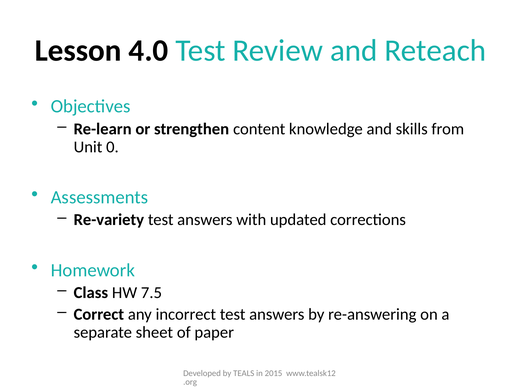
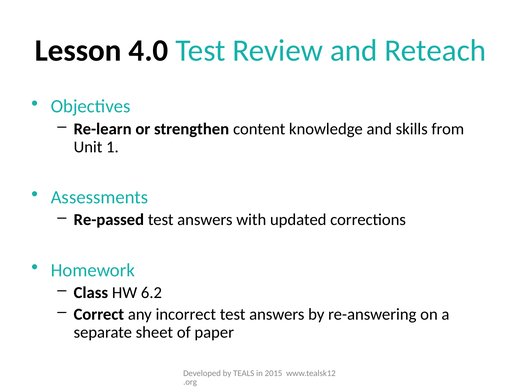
0: 0 -> 1 (112, 147)
Re-variety: Re-variety -> Re-passed (109, 220)
7.5: 7.5 -> 6.2 (151, 292)
